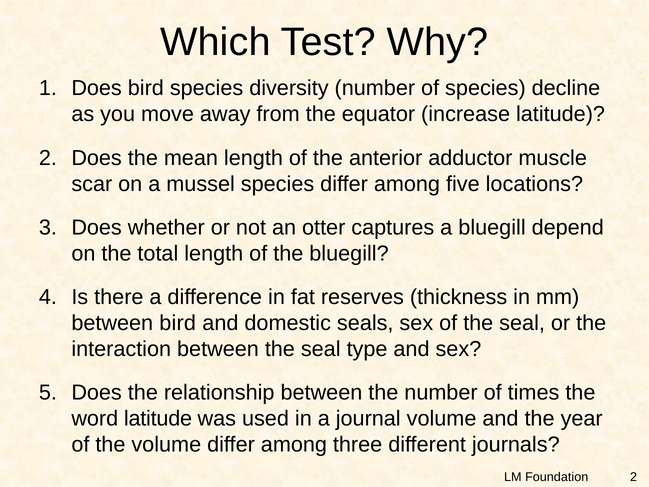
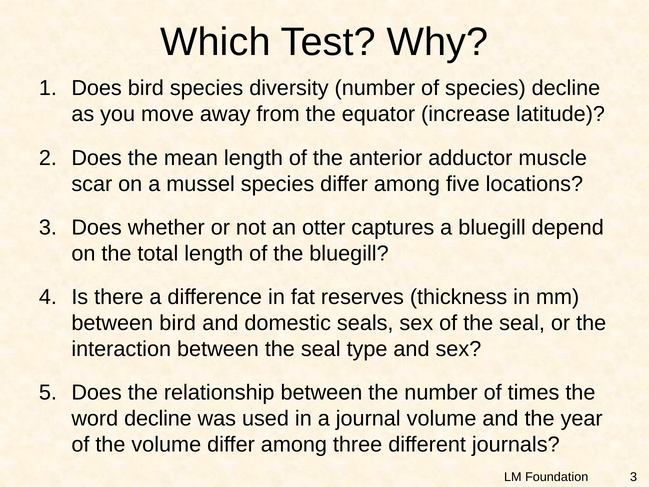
word latitude: latitude -> decline (158, 419)
Foundation 2: 2 -> 3 (634, 477)
